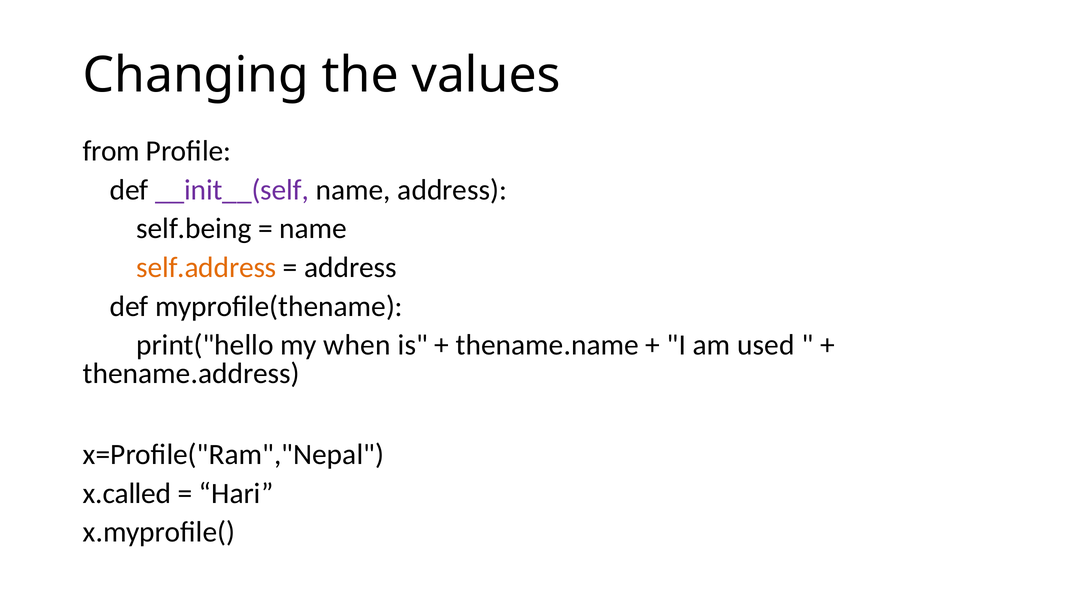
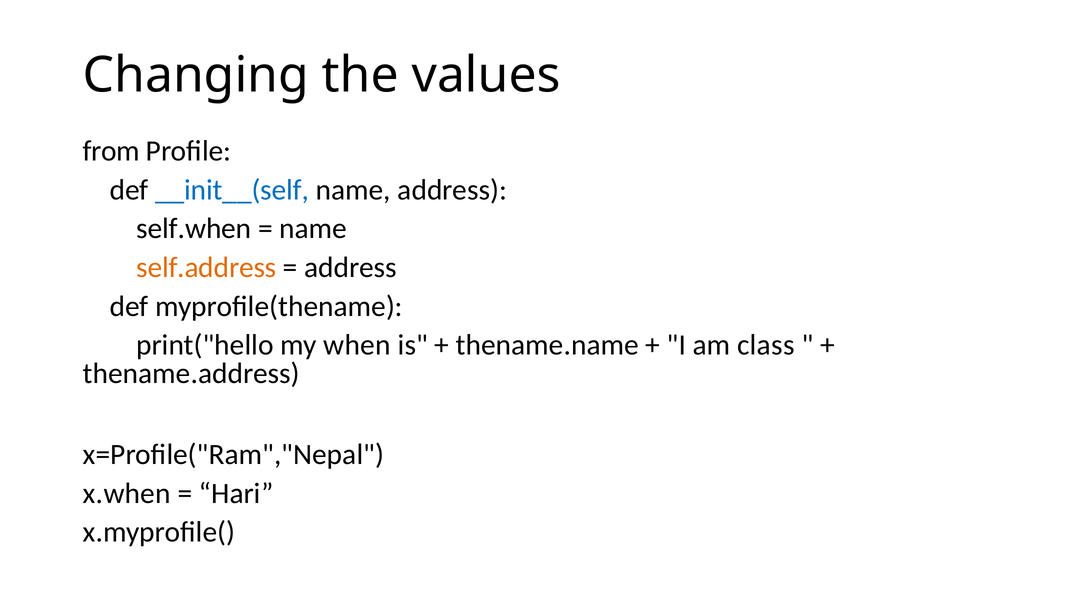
__init__(self colour: purple -> blue (232, 190)
self.being: self.being -> self.when (194, 229)
used: used -> class (766, 345)
x.called: x.called -> x.when (127, 493)
